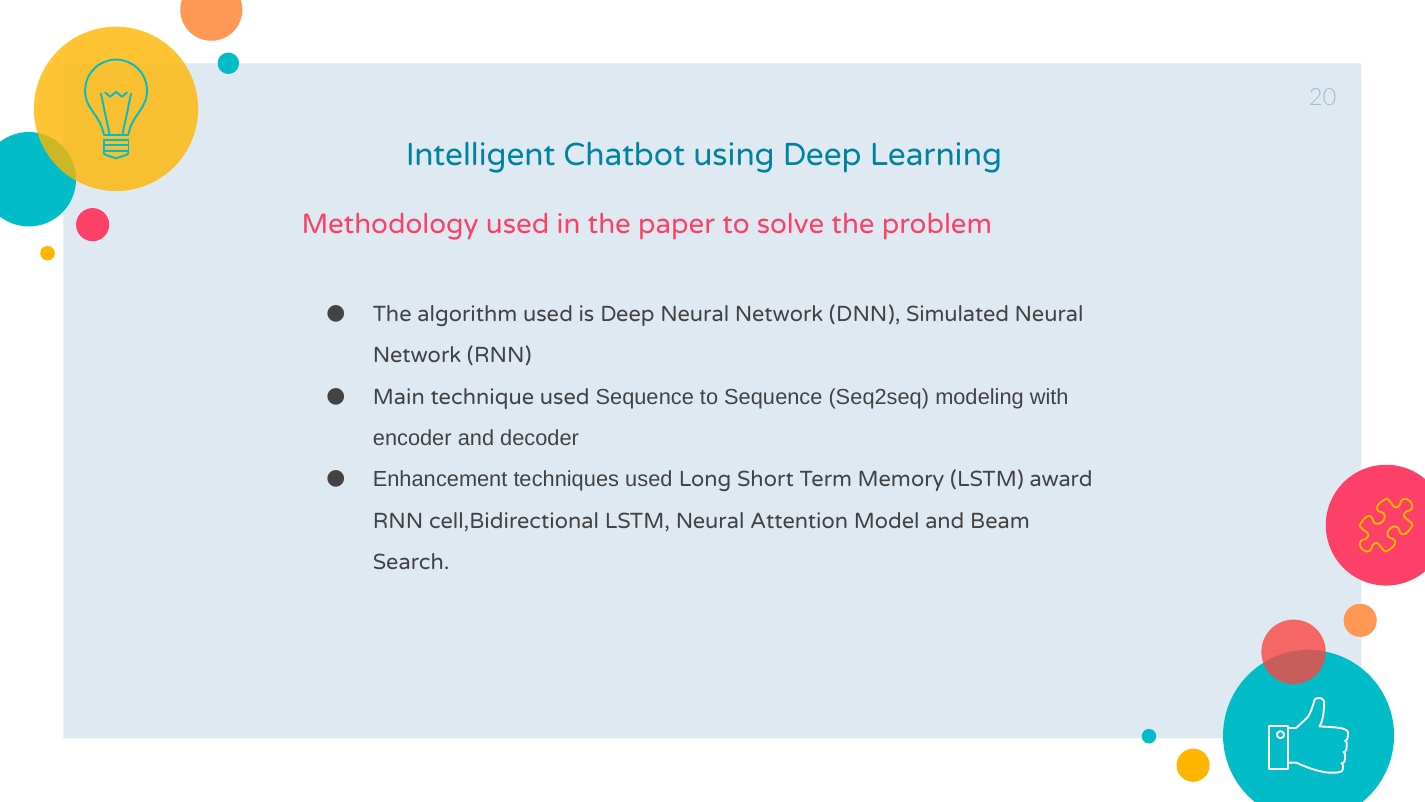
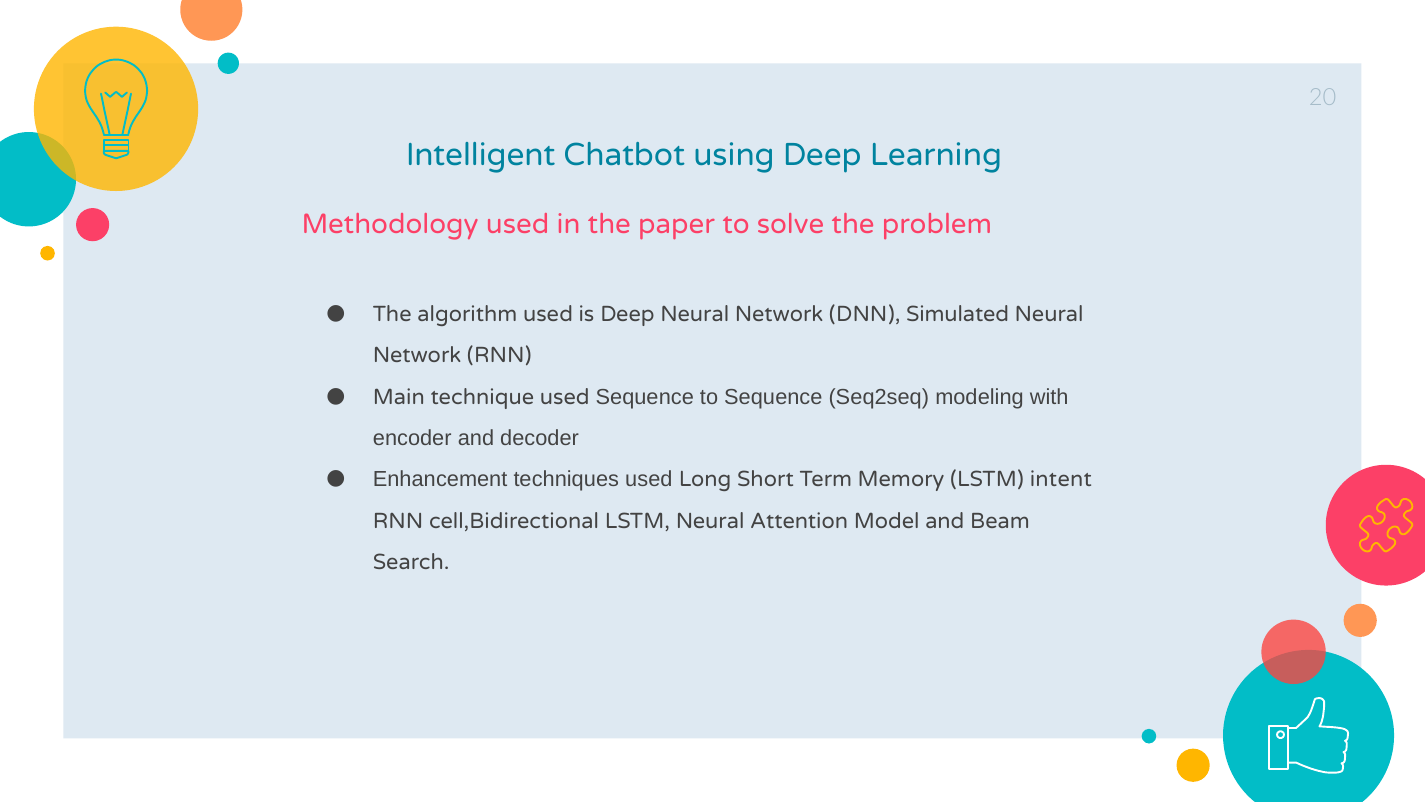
award: award -> intent (1061, 479)
